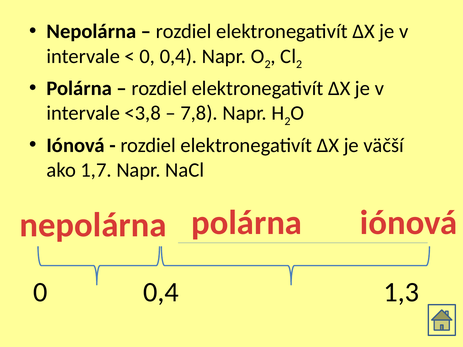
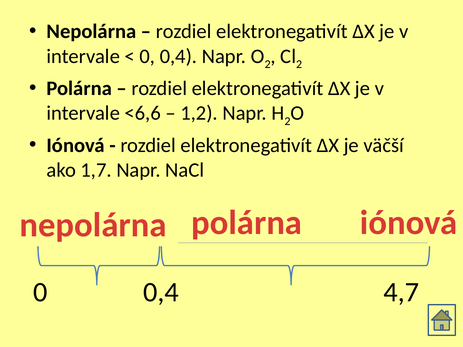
<3,8: <3,8 -> <6,6 (143, 113)
7,8: 7,8 -> 1,2 (199, 113)
1,3: 1,3 -> 4,7 (401, 292)
